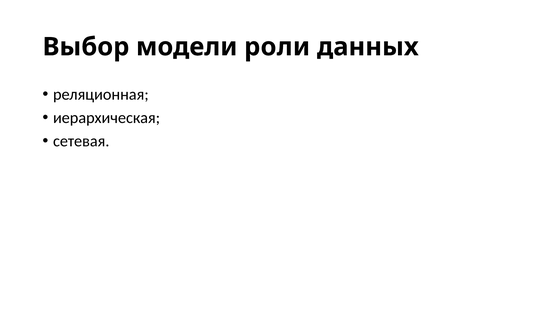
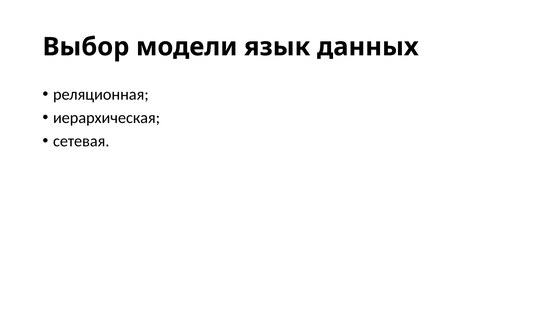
роли: роли -> язык (277, 47)
